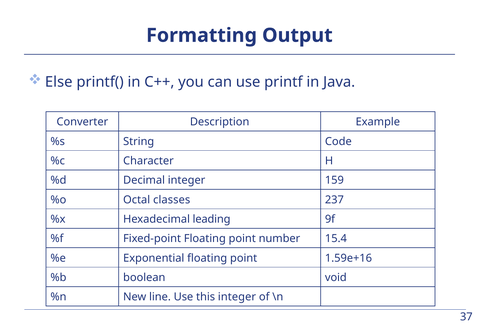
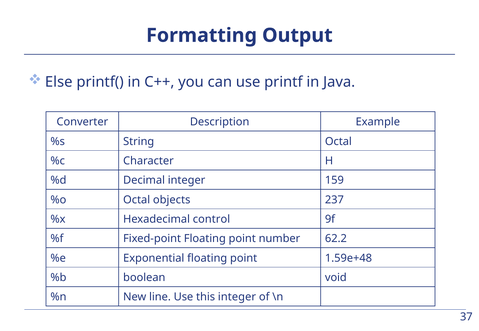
String Code: Code -> Octal (338, 142)
classes: classes -> objects (172, 200)
leading: leading -> control (211, 220)
15.4: 15.4 -> 62.2 (336, 239)
1.59e+16: 1.59e+16 -> 1.59e+48 (348, 259)
